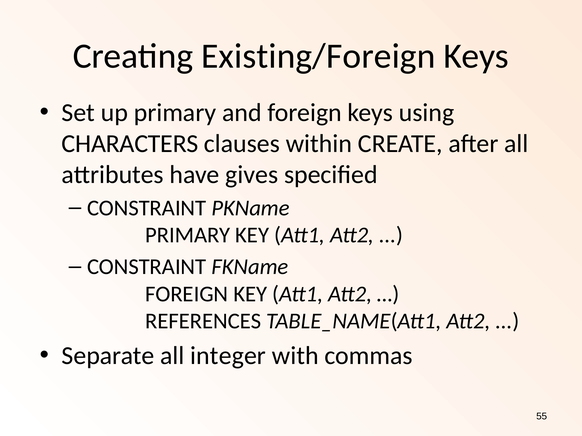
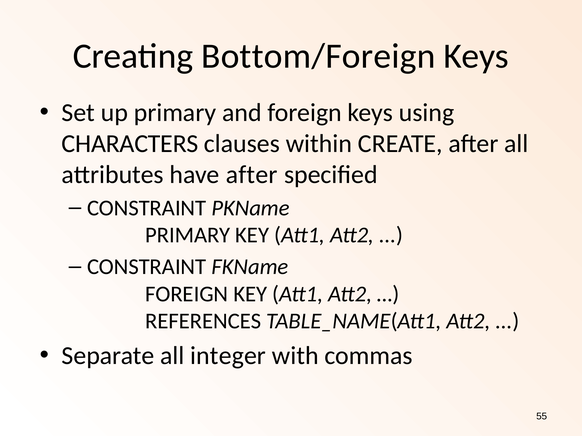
Existing/Foreign: Existing/Foreign -> Bottom/Foreign (318, 56)
have gives: gives -> after (252, 175)
